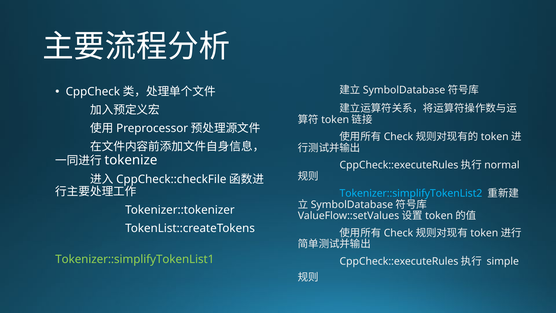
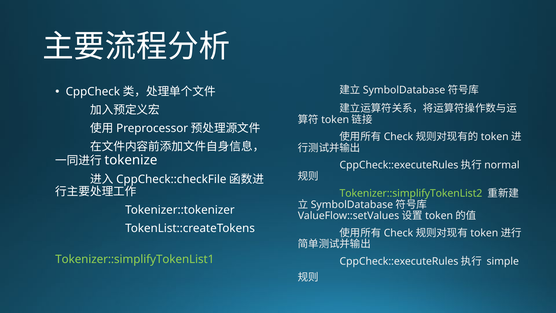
Tokenizer::simplifyTokenList2 colour: light blue -> light green (411, 193)
